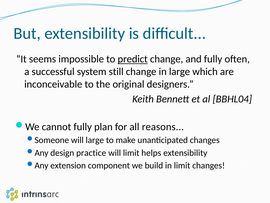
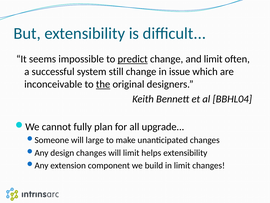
and fully: fully -> limit (213, 59)
in large: large -> issue (180, 72)
the underline: none -> present (103, 84)
reasons: reasons -> upgrade (163, 126)
design practice: practice -> changes (91, 152)
